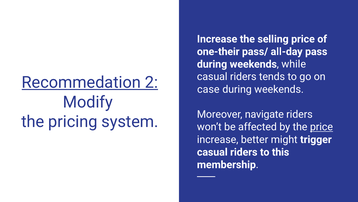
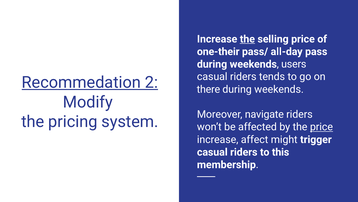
the underline: none -> present (247, 39)
while: while -> users (294, 64)
case: case -> there (208, 89)
better: better -> affect (255, 139)
